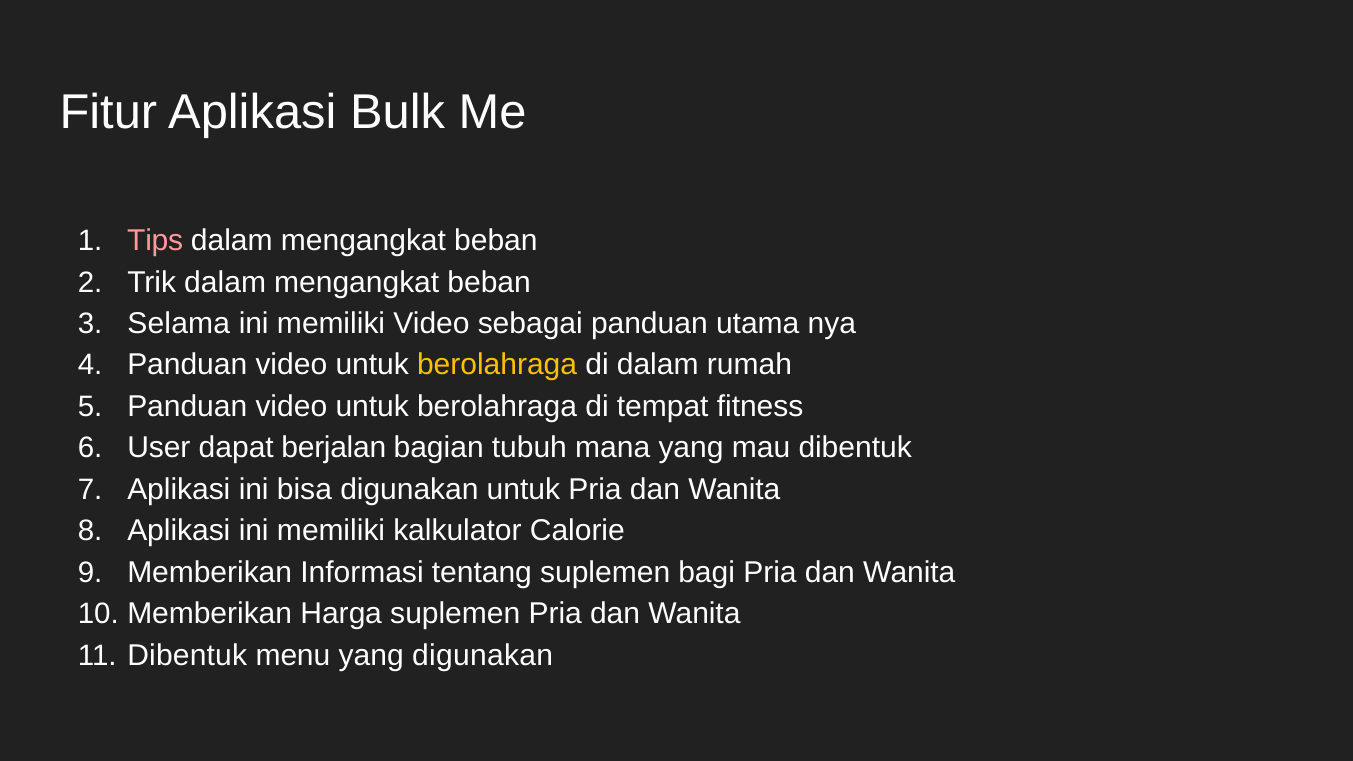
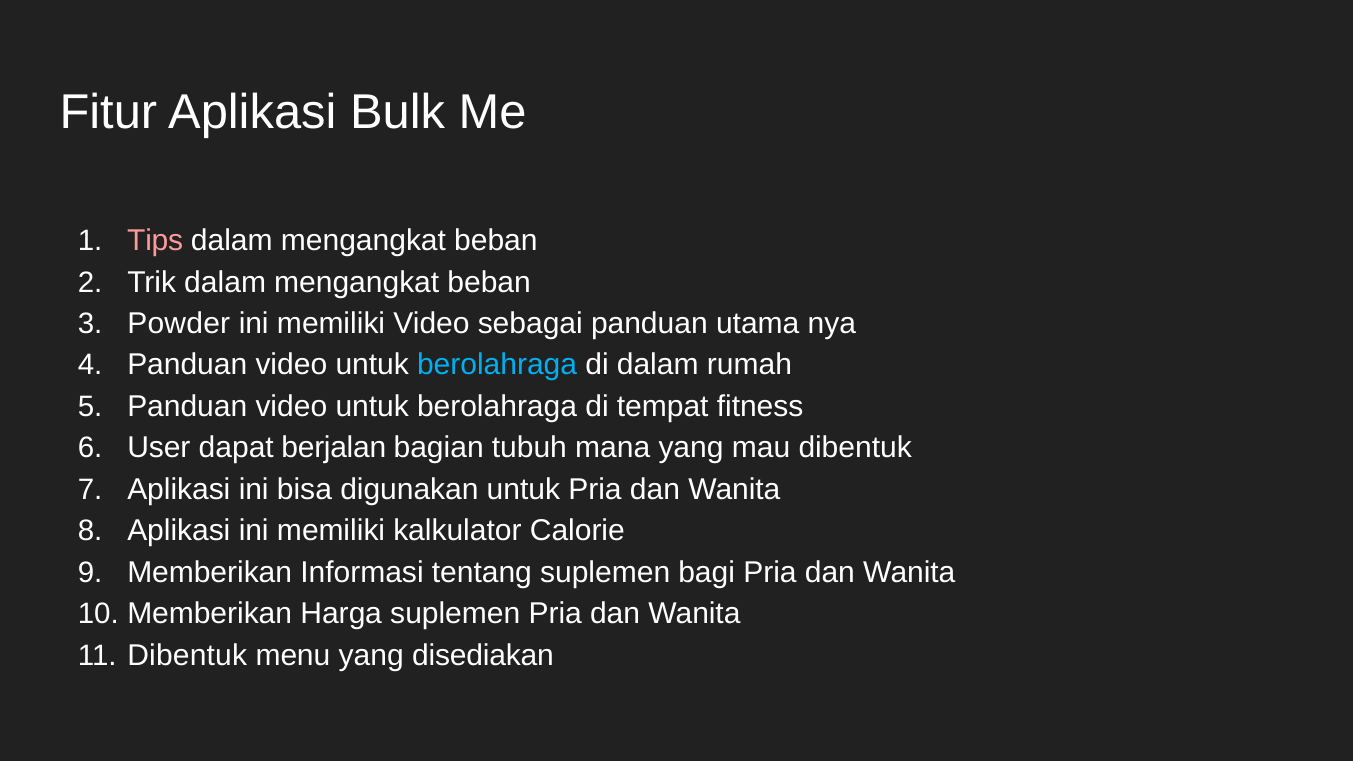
Selama: Selama -> Powder (179, 324)
berolahraga colour: yellow -> light blue (497, 365)
yang digunakan: digunakan -> disediakan (483, 655)
